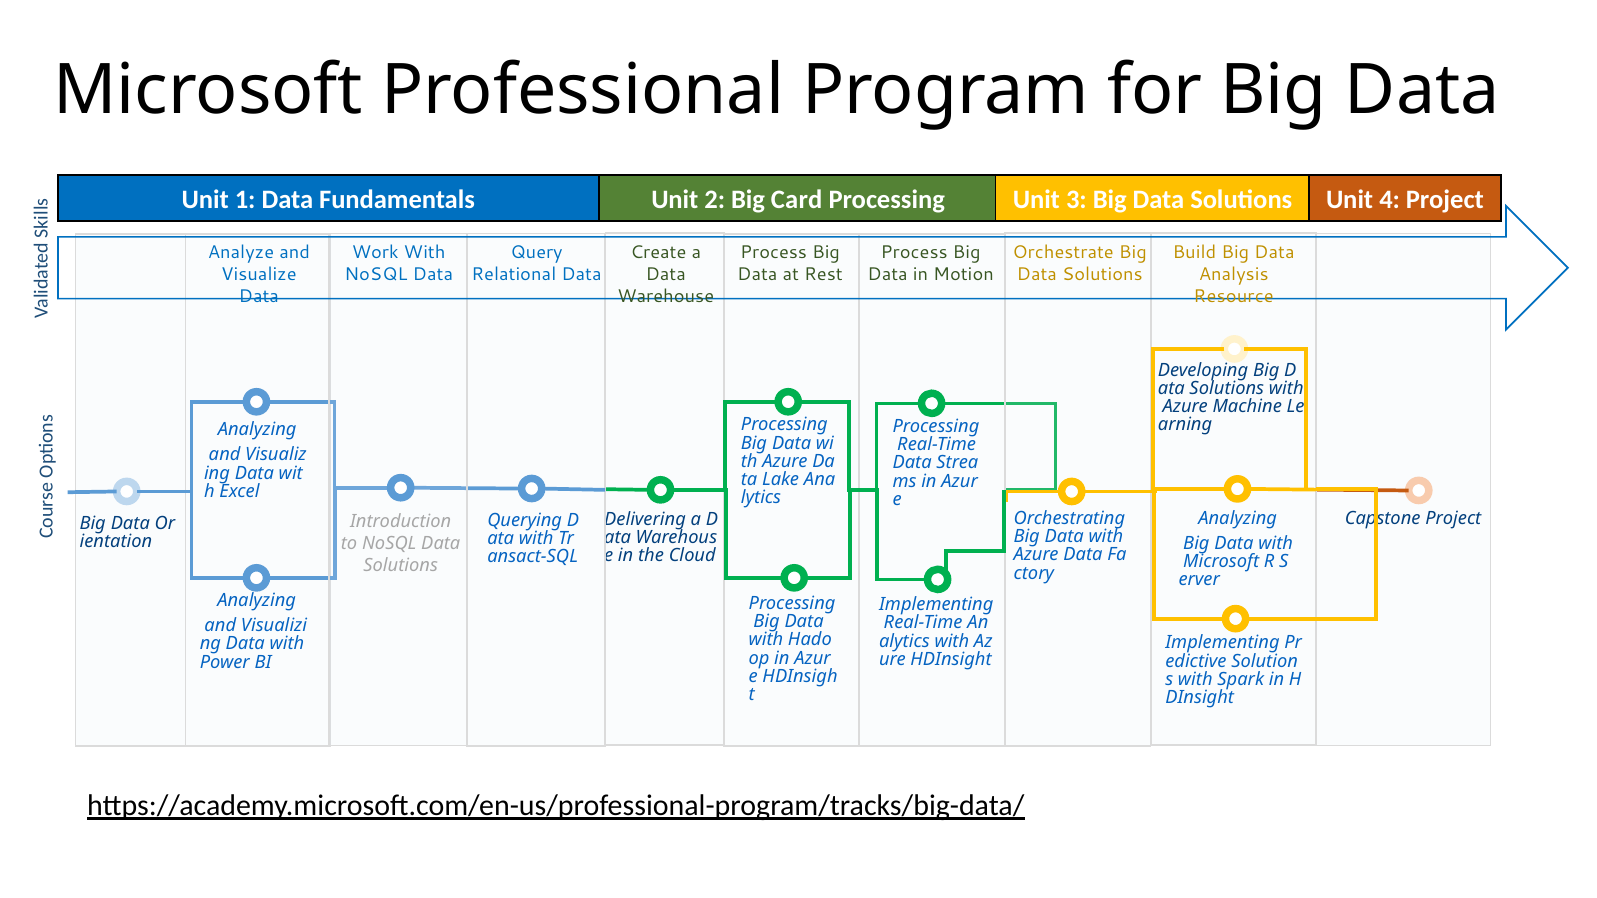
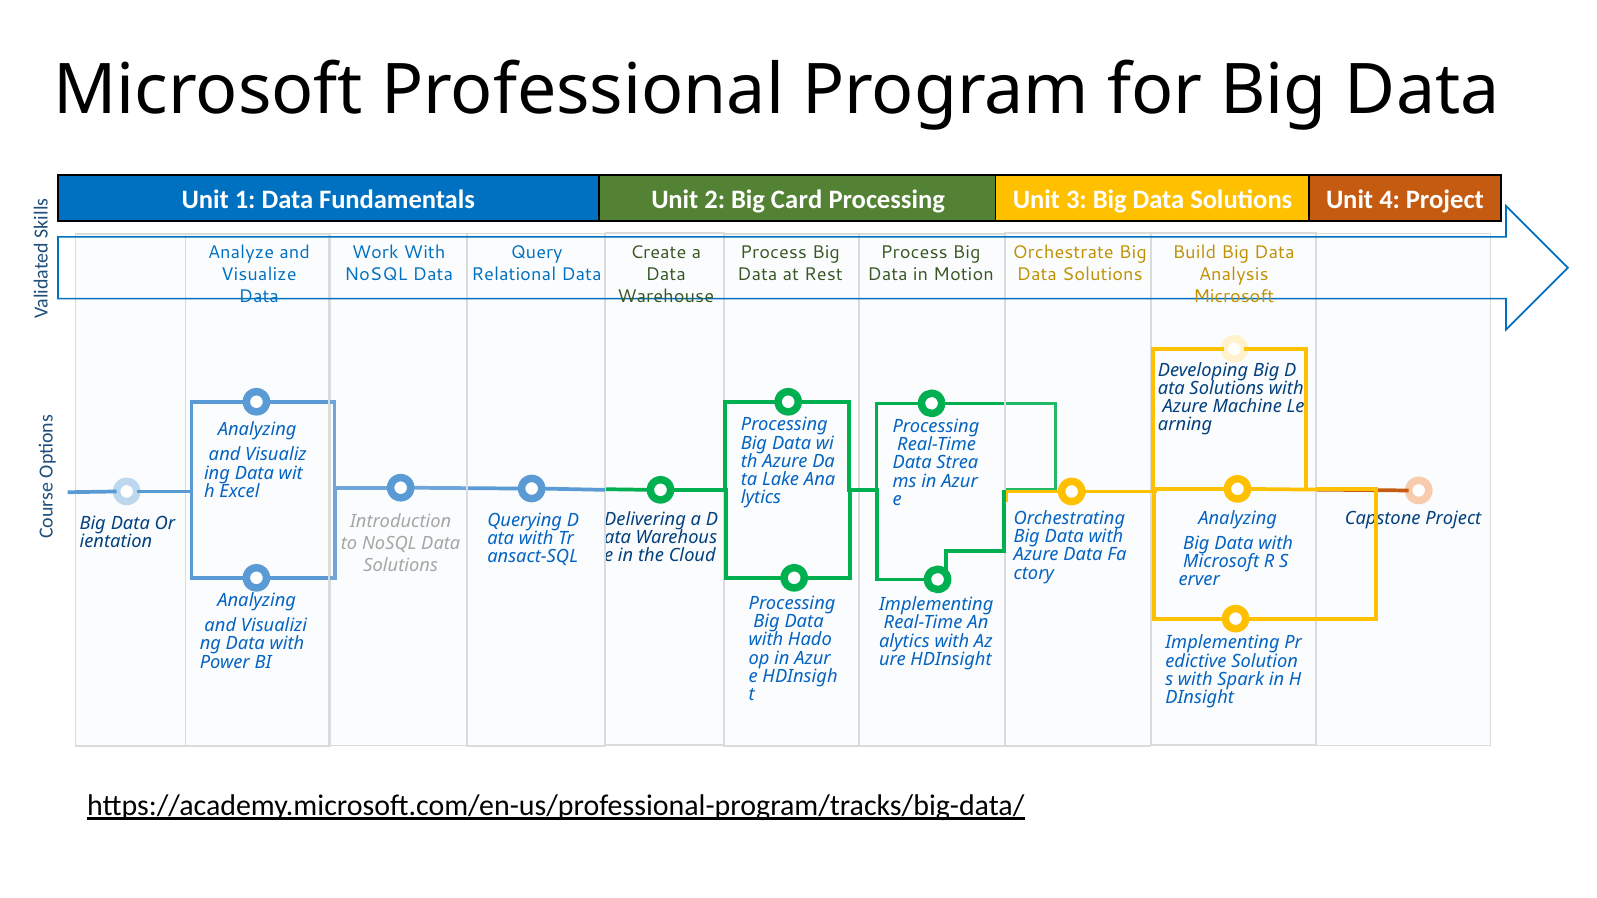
Resource: Resource -> Microsoft (1234, 297)
